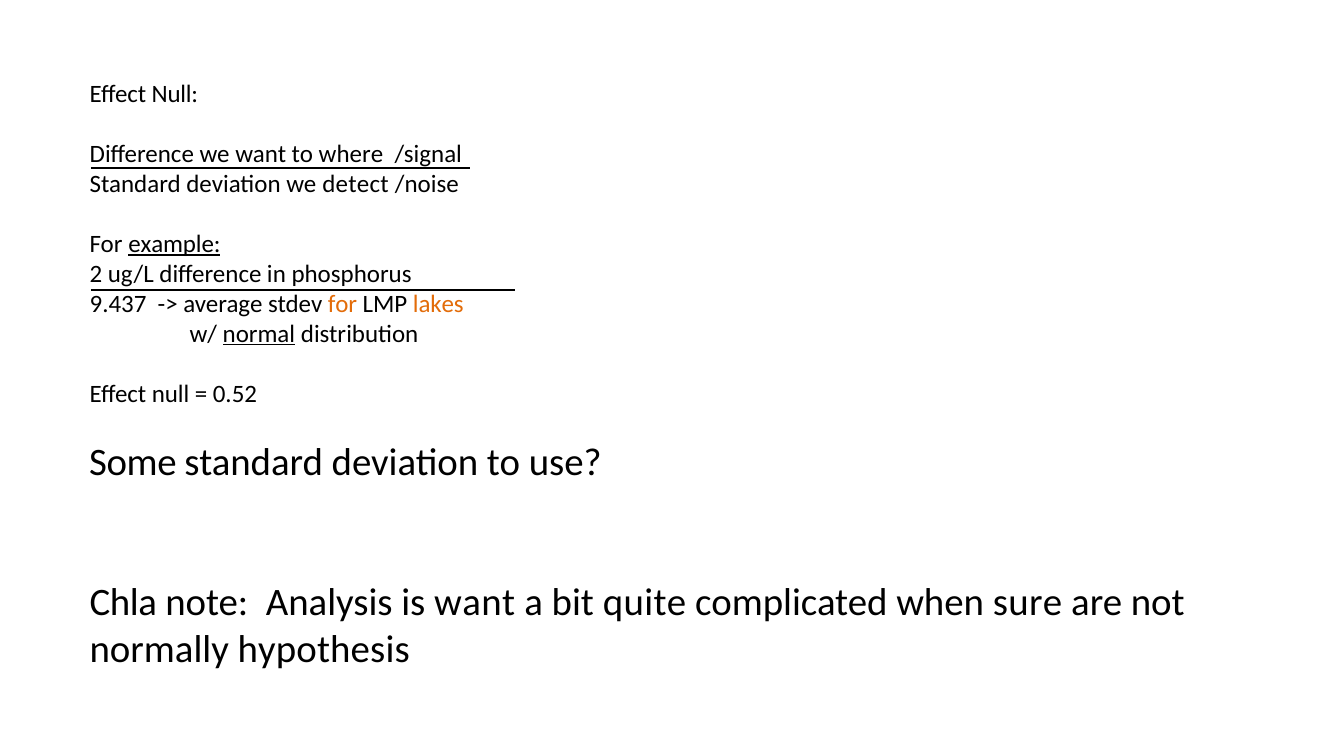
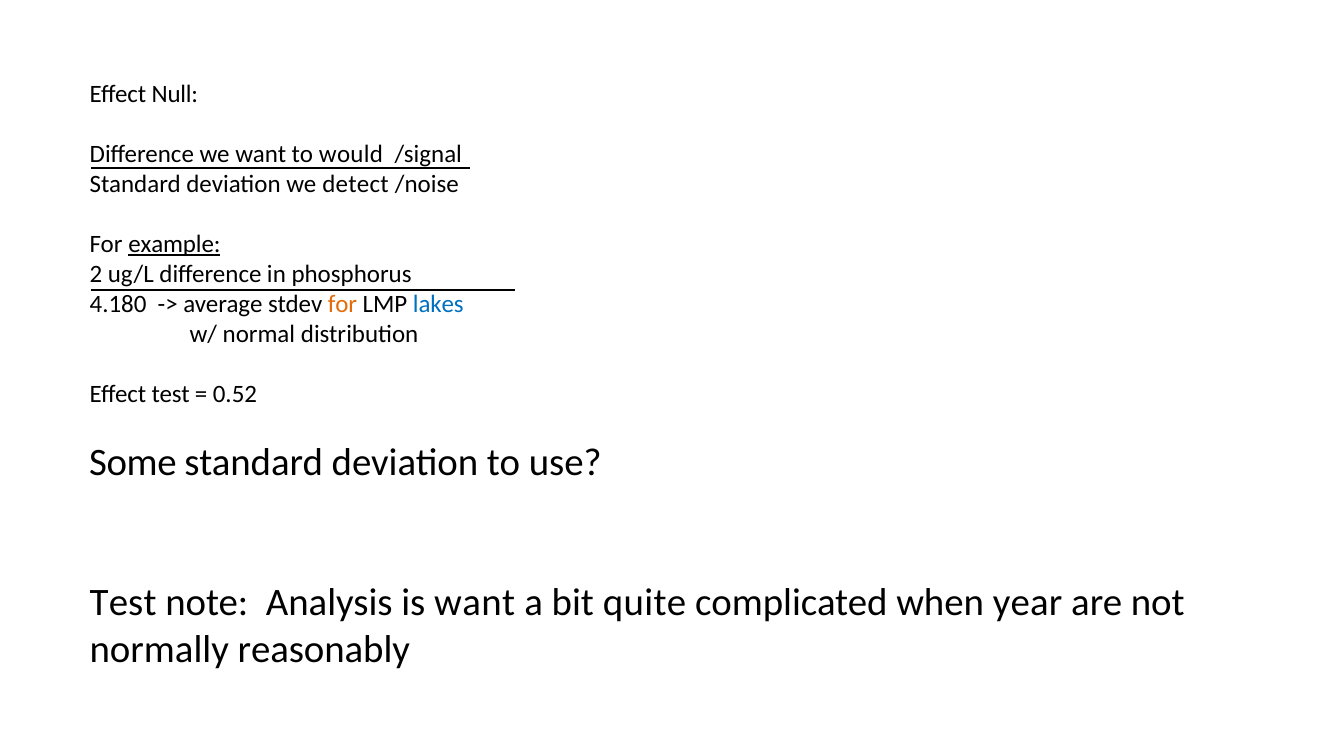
where: where -> would (351, 154)
9.437: 9.437 -> 4.180 (118, 304)
lakes colour: orange -> blue (438, 304)
normal underline: present -> none (259, 334)
null: null -> test (171, 394)
Chla: Chla -> Test (123, 603)
sure: sure -> year (1028, 603)
hypothesis: hypothesis -> reasonably (324, 650)
